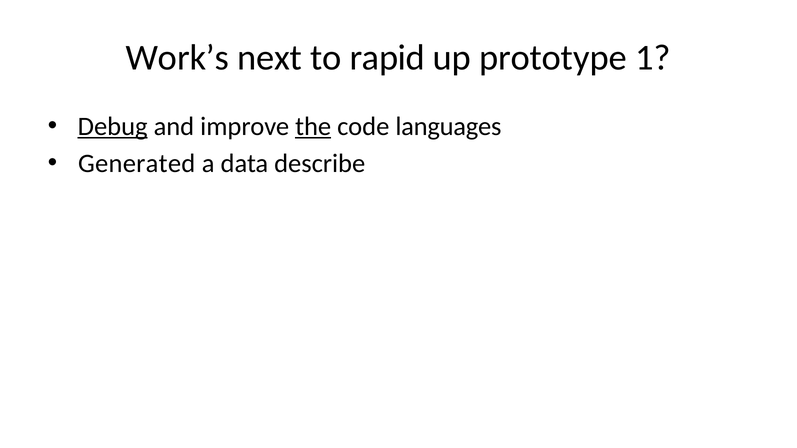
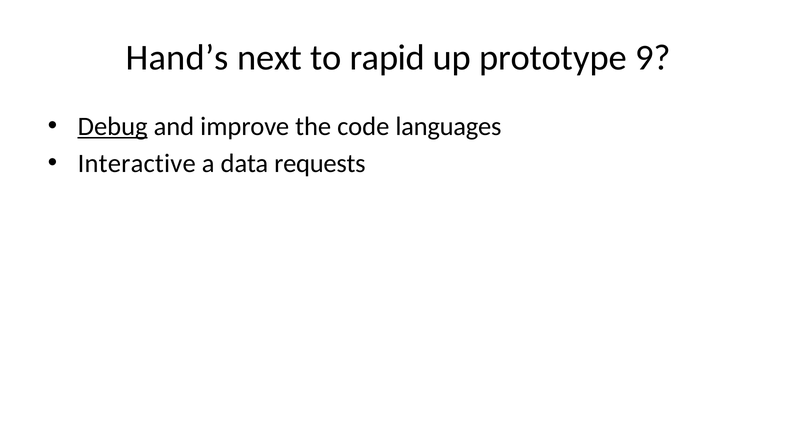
Work’s: Work’s -> Hand’s (177, 58)
1: 1 -> 9 (653, 58)
the underline: present -> none (313, 126)
Generated: Generated -> Interactive (137, 164)
describe: describe -> requests (320, 164)
